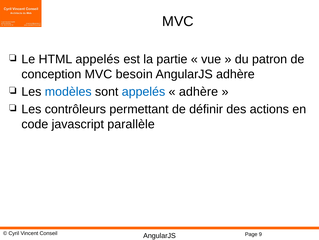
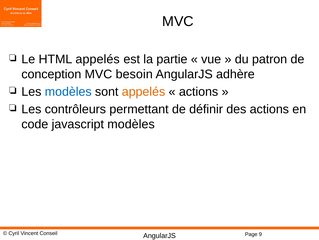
appelés colour: blue -> orange (144, 91)
adhère: adhère -> actions (199, 91)
javascript parallèle: parallèle -> modèles (131, 124)
